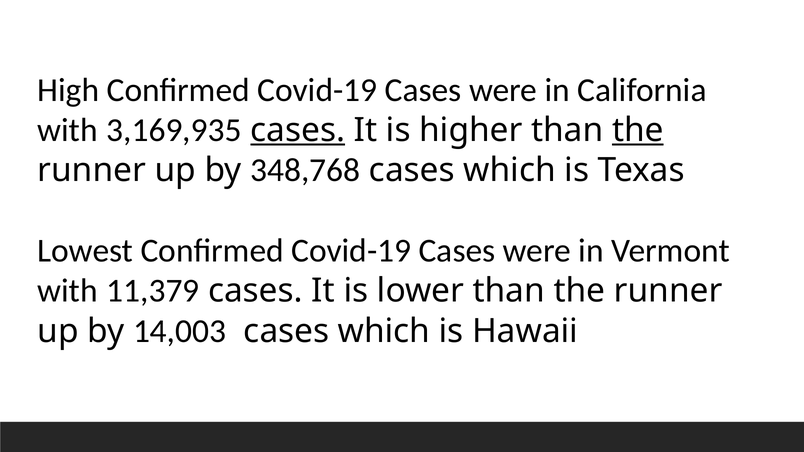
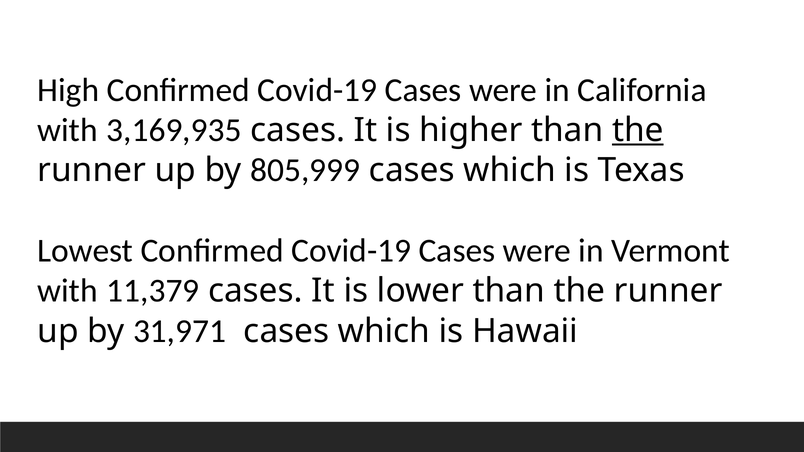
cases underline: present -> none (298, 130)
348,768: 348,768 -> 805,999 (305, 170)
14,003: 14,003 -> 31,971 (180, 331)
